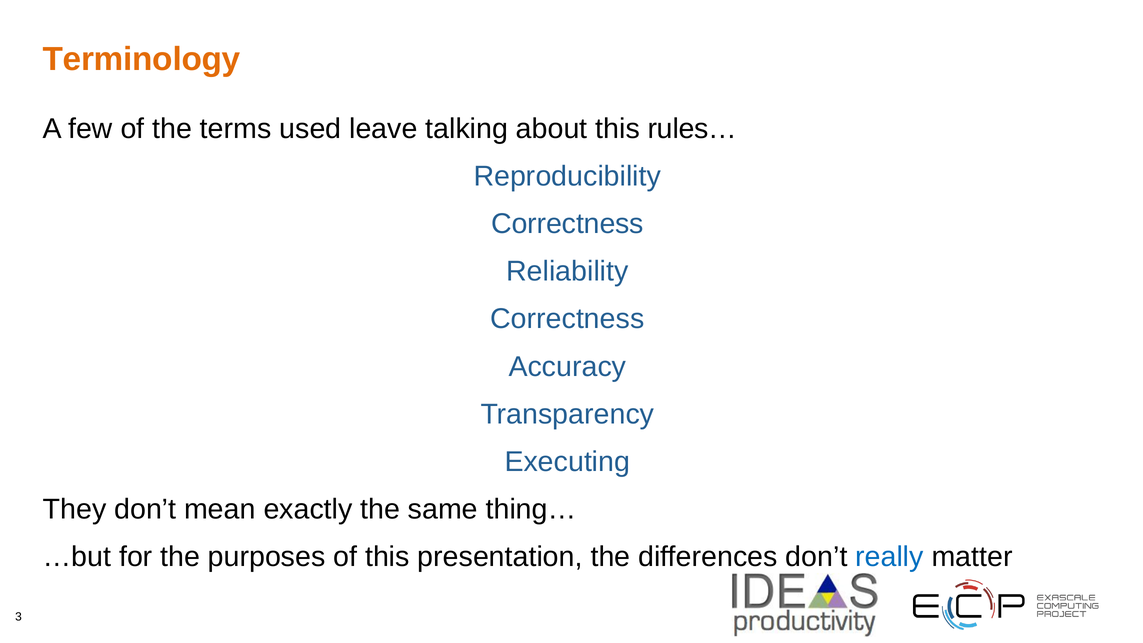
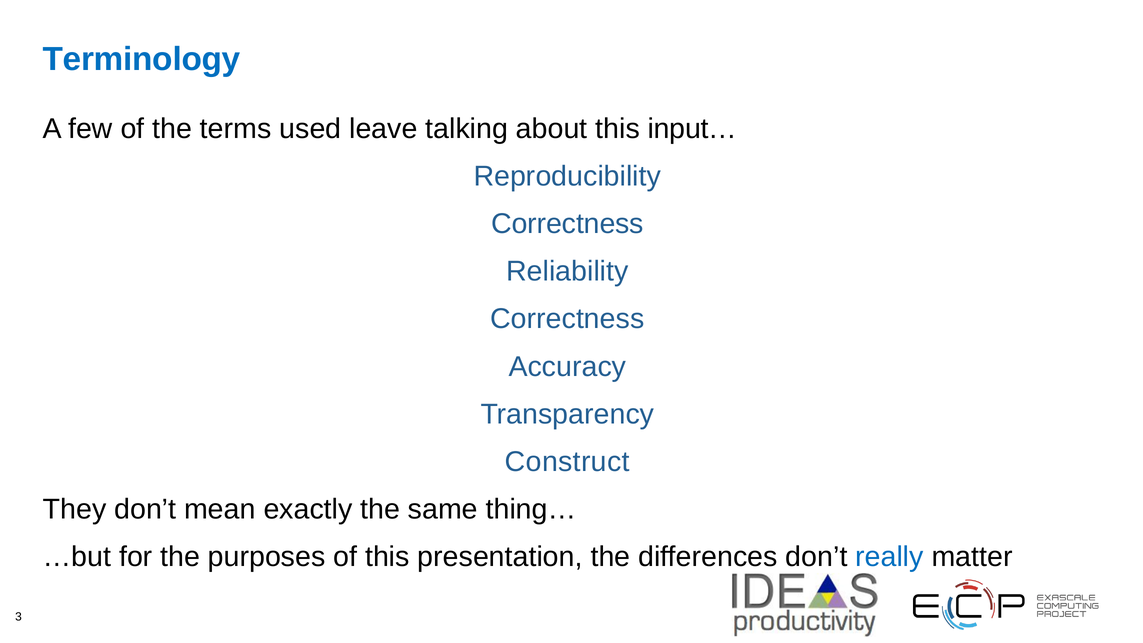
Terminology colour: orange -> blue (142, 59)
rules…: rules… -> input… (692, 129)
Executing: Executing -> Construct (567, 462)
